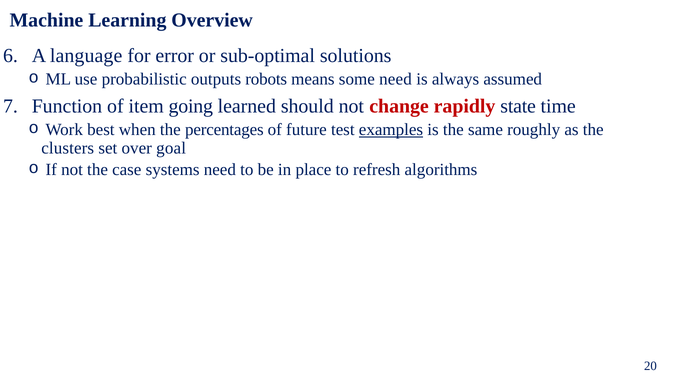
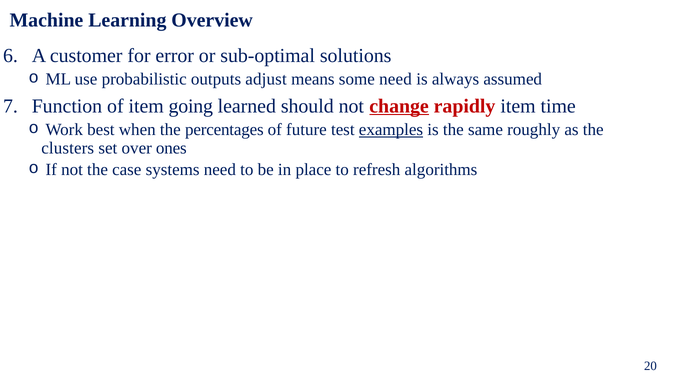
language: language -> customer (86, 56)
robots: robots -> adjust (266, 79)
change underline: none -> present (399, 106)
rapidly state: state -> item (518, 106)
goal: goal -> ones (171, 148)
